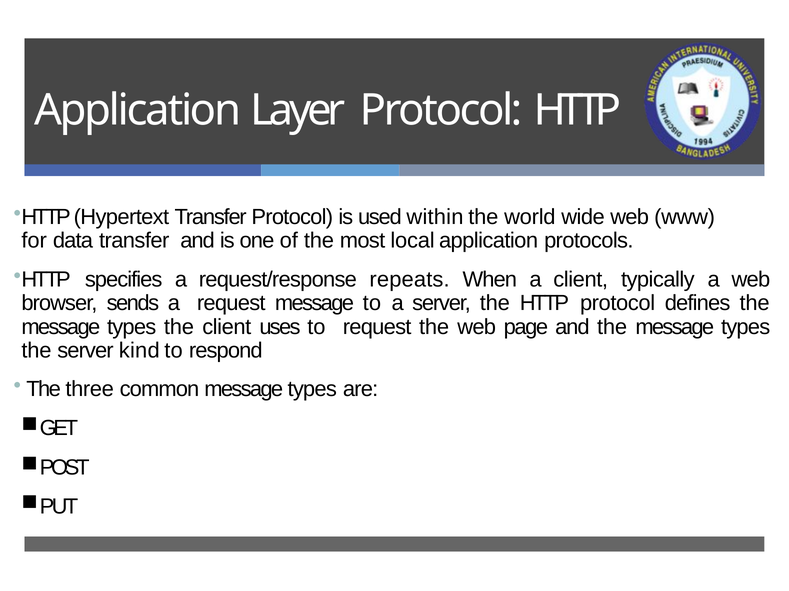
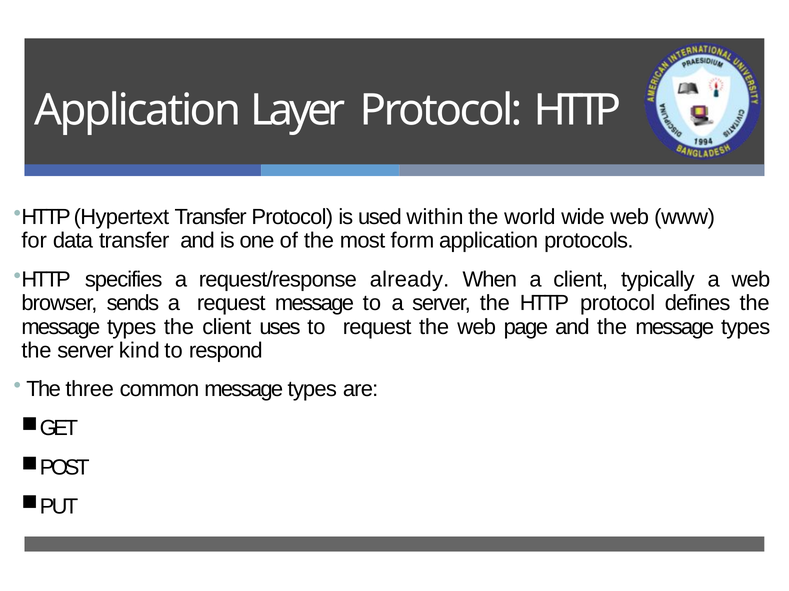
local: local -> form (412, 241)
repeats: repeats -> already (410, 280)
